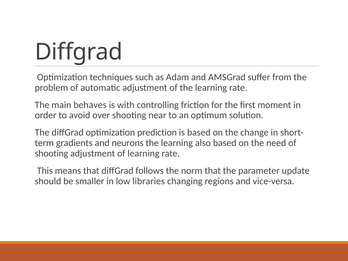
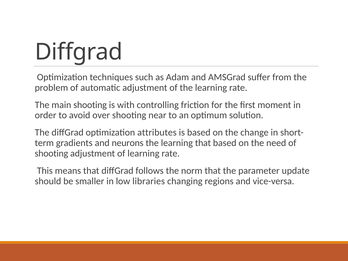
main behaves: behaves -> shooting (90, 105)
prediction: prediction -> attributes (157, 133)
learning also: also -> that (203, 143)
